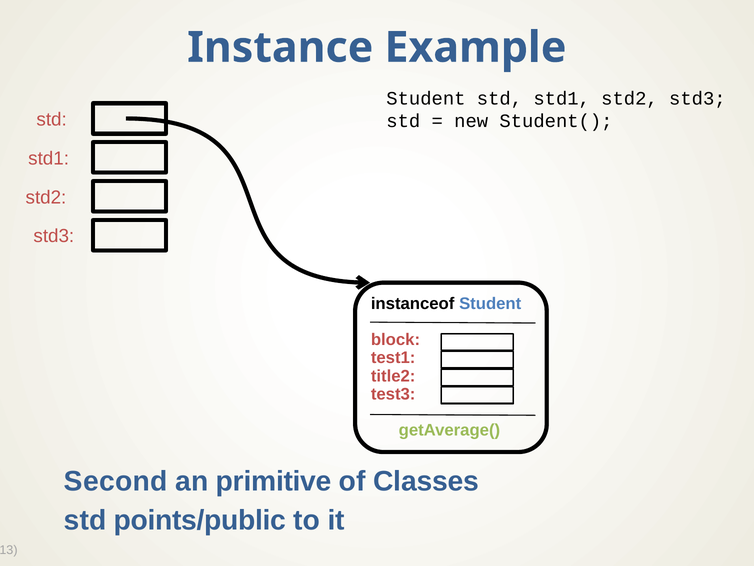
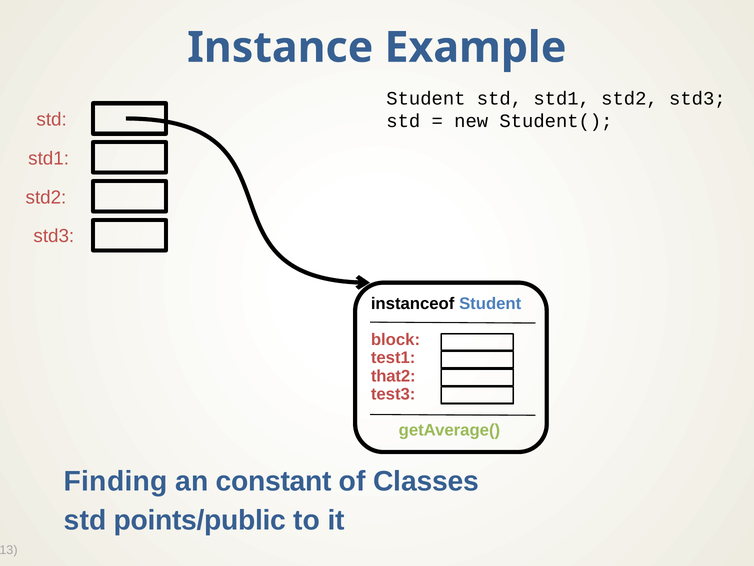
title2: title2 -> that2 (393, 376)
Second: Second -> Finding (116, 481)
primitive: primitive -> constant (274, 481)
